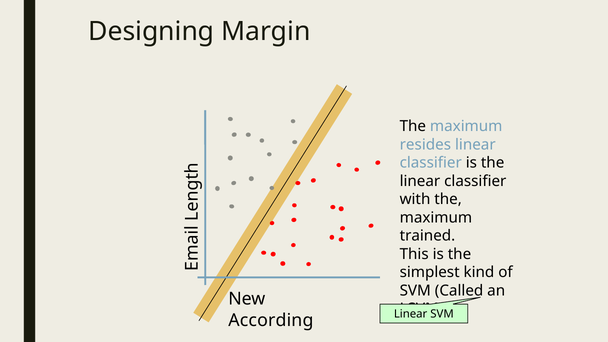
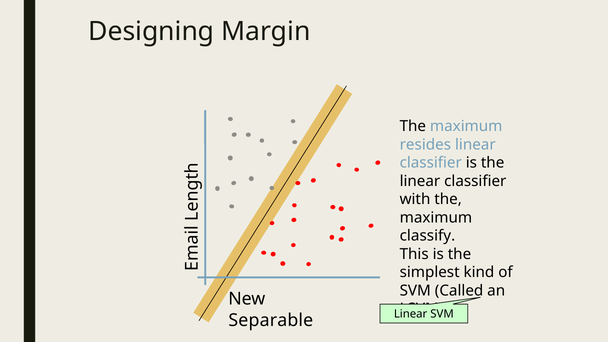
trained: trained -> classify (427, 236)
According: According -> Separable (271, 320)
